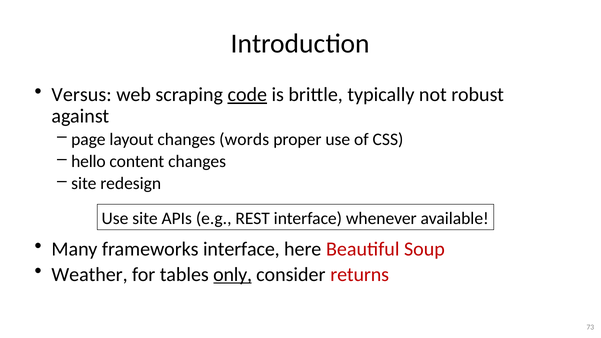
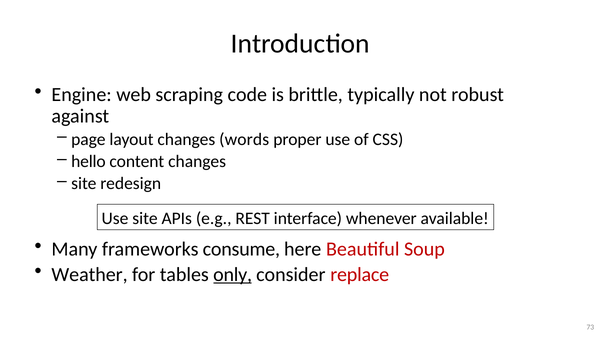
Versus: Versus -> Engine (82, 95)
code underline: present -> none (247, 95)
frameworks interface: interface -> consume (241, 249)
returns: returns -> replace (360, 274)
